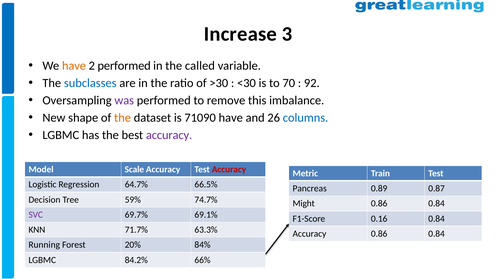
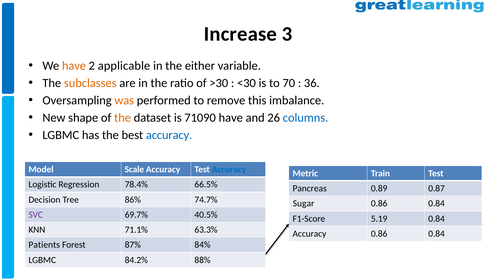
2 performed: performed -> applicable (124, 66)
called: called -> either (200, 66)
subclasses colour: blue -> orange (90, 83)
92: 92 -> 36 (312, 83)
was colour: purple -> orange (124, 100)
accuracy colour: purple -> blue (169, 135)
Accuracy colour: red -> blue (229, 169)
64.7%: 64.7% -> 78.4% (136, 185)
59%: 59% -> 86% (133, 200)
Might: Might -> Sugar (304, 204)
69.1%: 69.1% -> 40.5% (206, 215)
0.16: 0.16 -> 5.19 (379, 219)
71.7%: 71.7% -> 71.1% (136, 230)
Running: Running -> Patients (44, 245)
20%: 20% -> 87% (133, 245)
66%: 66% -> 88% (203, 260)
